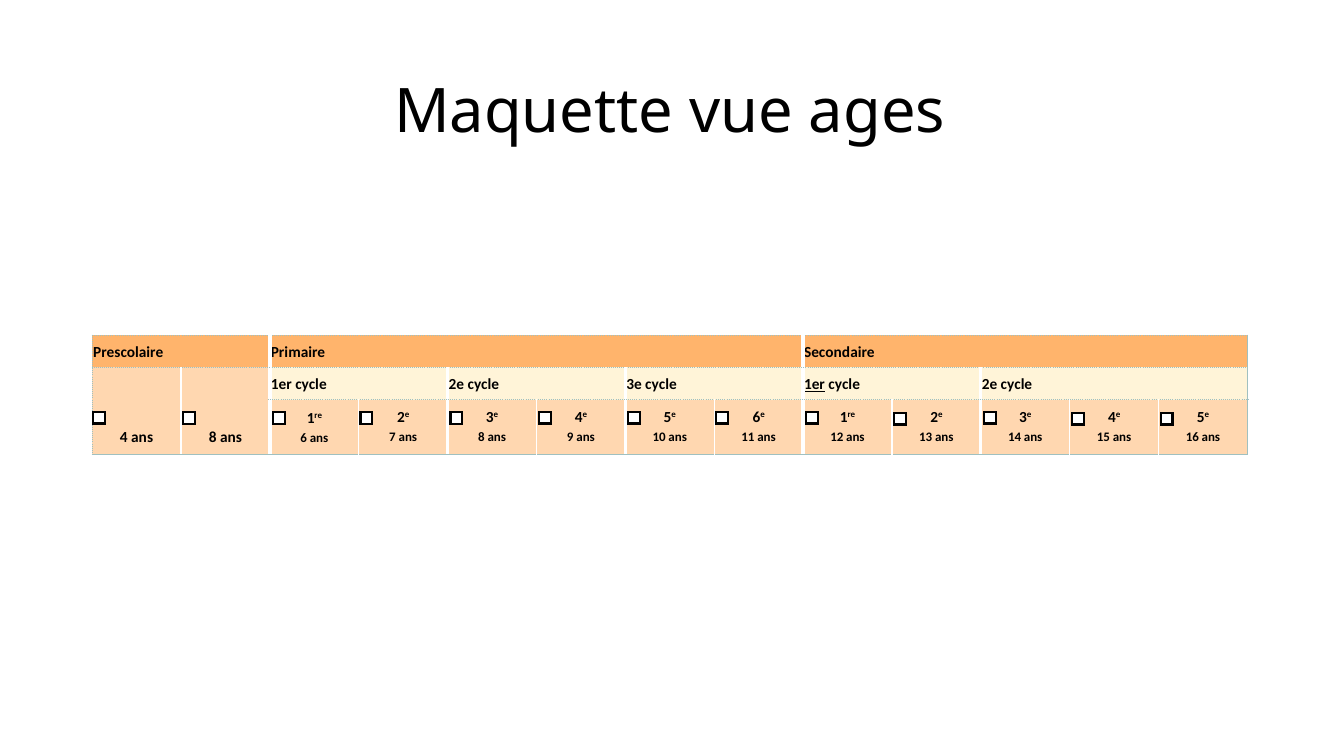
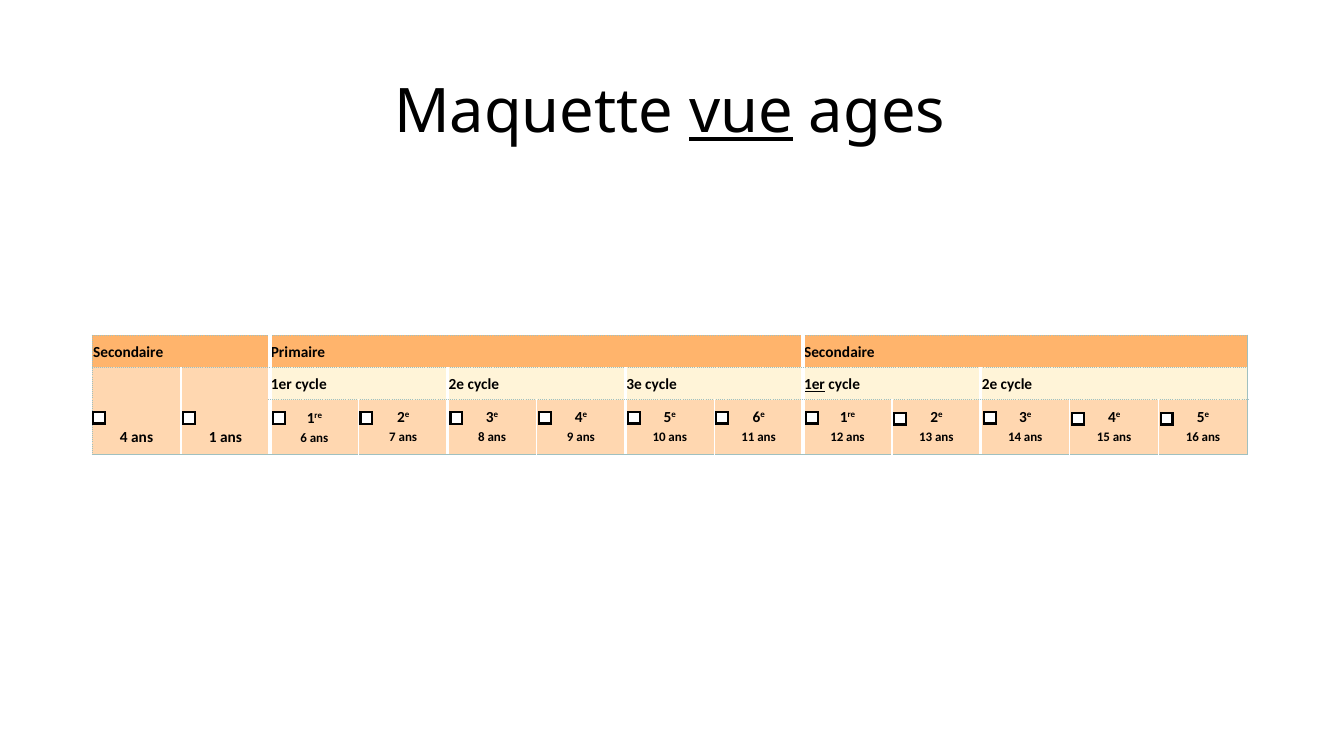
vue underline: none -> present (741, 113)
Prescolaire: Prescolaire -> Secondaire (128, 352)
ans 8: 8 -> 1 (213, 437)
